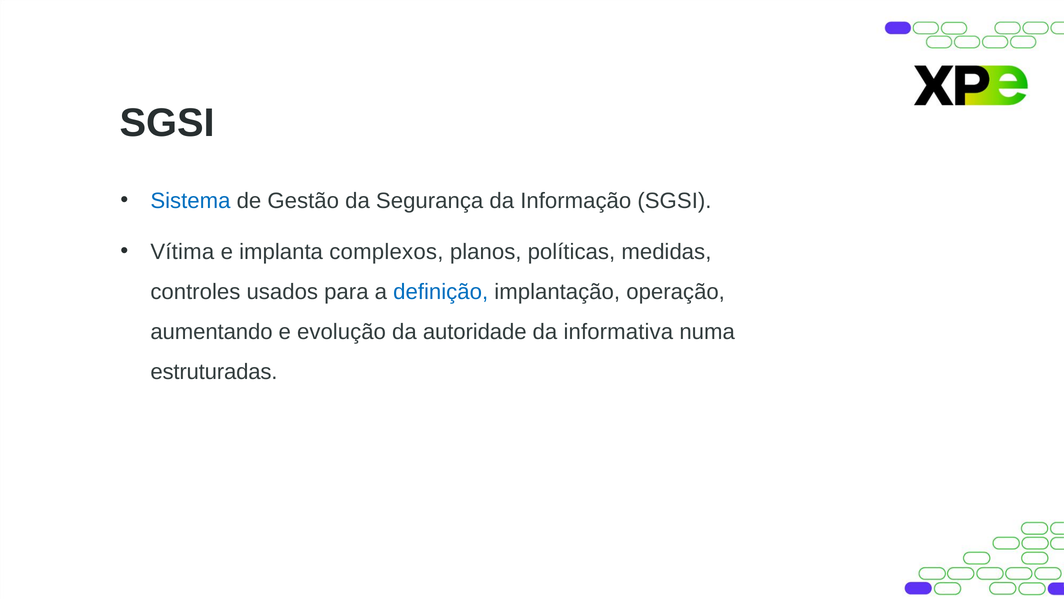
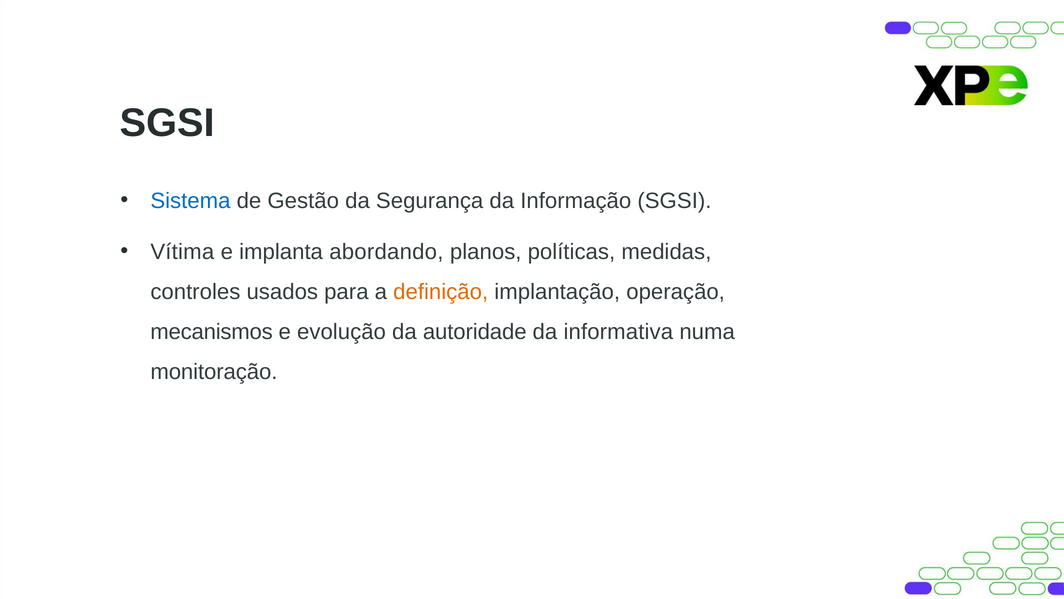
complexos: complexos -> abordando (386, 252)
definição colour: blue -> orange (441, 292)
aumentando: aumentando -> mecanismos (212, 332)
estruturadas: estruturadas -> monitoração (214, 371)
